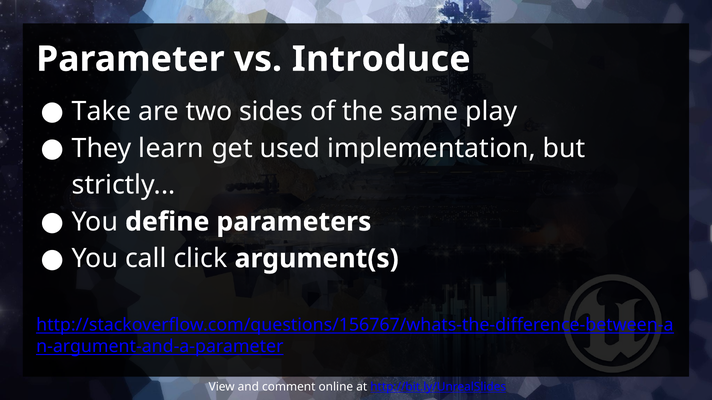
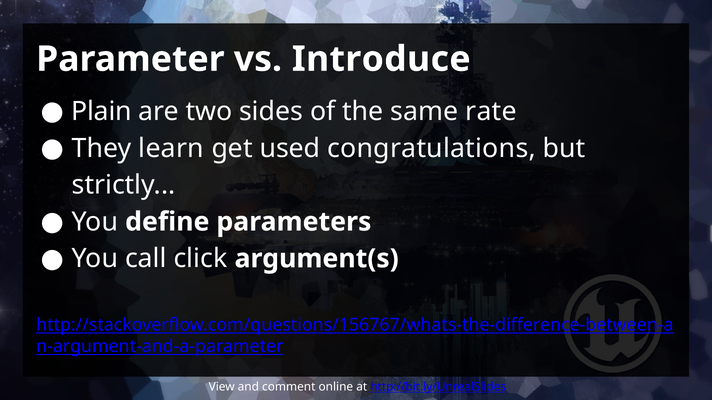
Take: Take -> Plain (102, 112)
play: play -> rate (491, 112)
implementation: implementation -> congratulations (432, 148)
